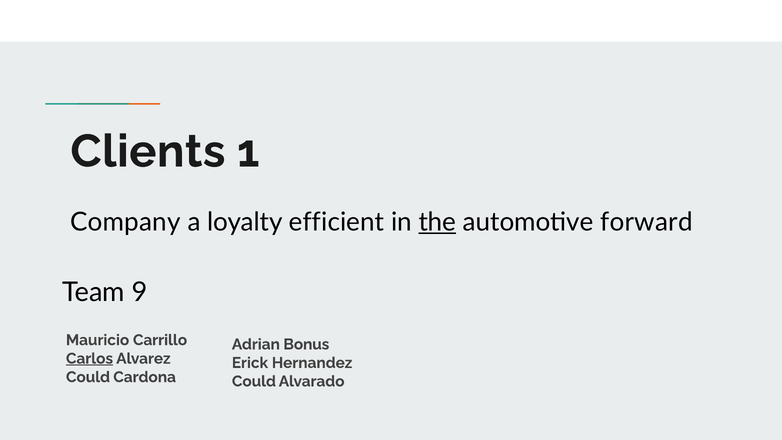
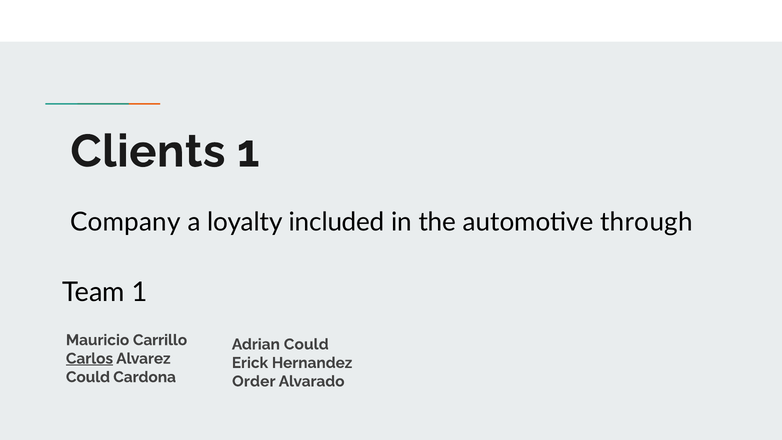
efficient: efficient -> included (337, 222)
the underline: present -> none (437, 222)
forward: forward -> through (647, 222)
Team 9: 9 -> 1 (140, 292)
Adrian Bonus: Bonus -> Could (306, 344)
Could: Could -> Order (254, 381)
